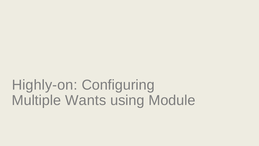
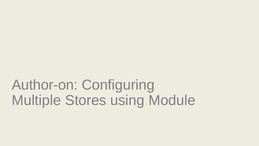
Highly-on: Highly-on -> Author-on (45, 85)
Wants: Wants -> Stores (86, 100)
